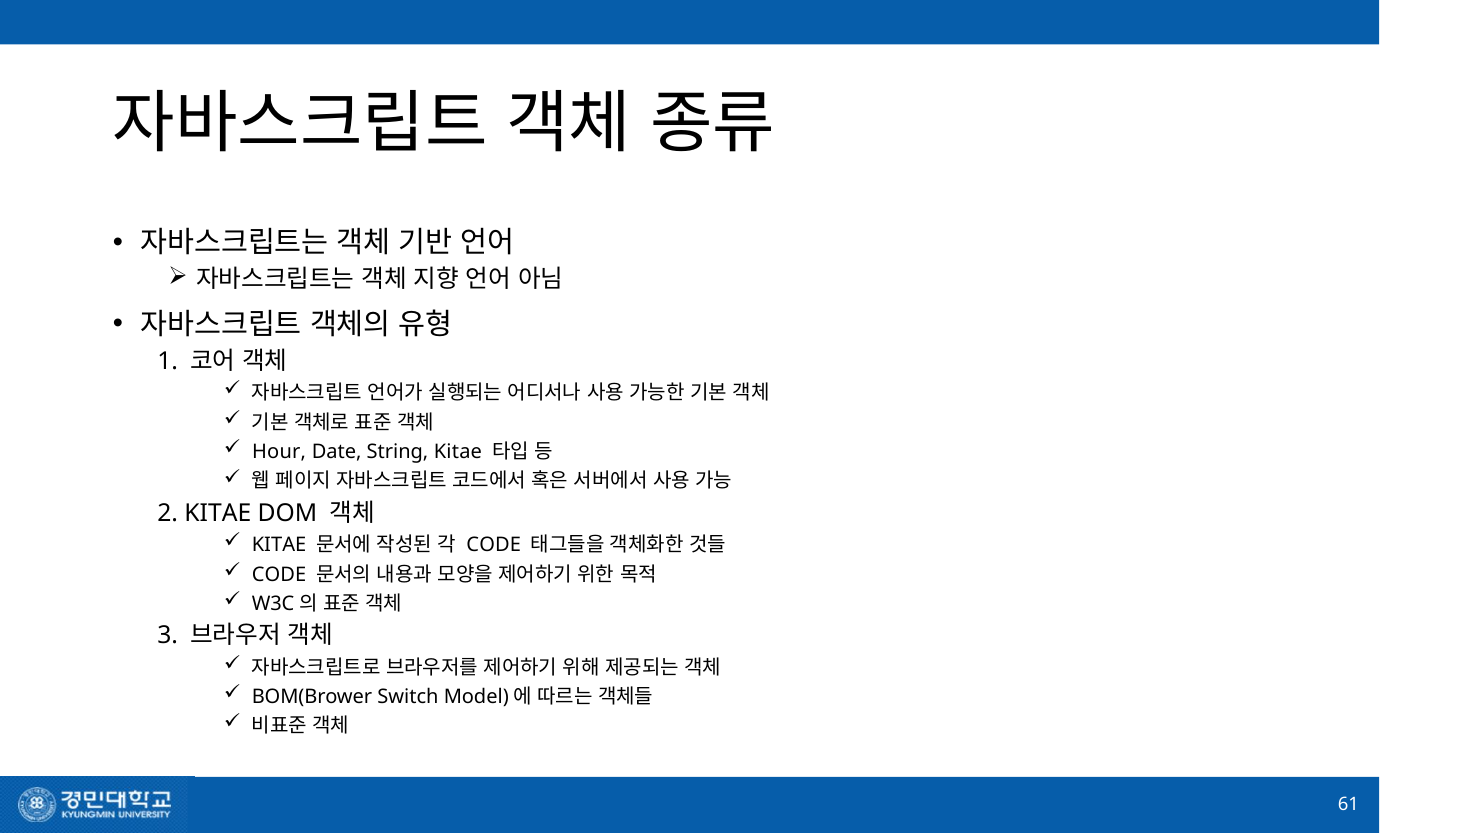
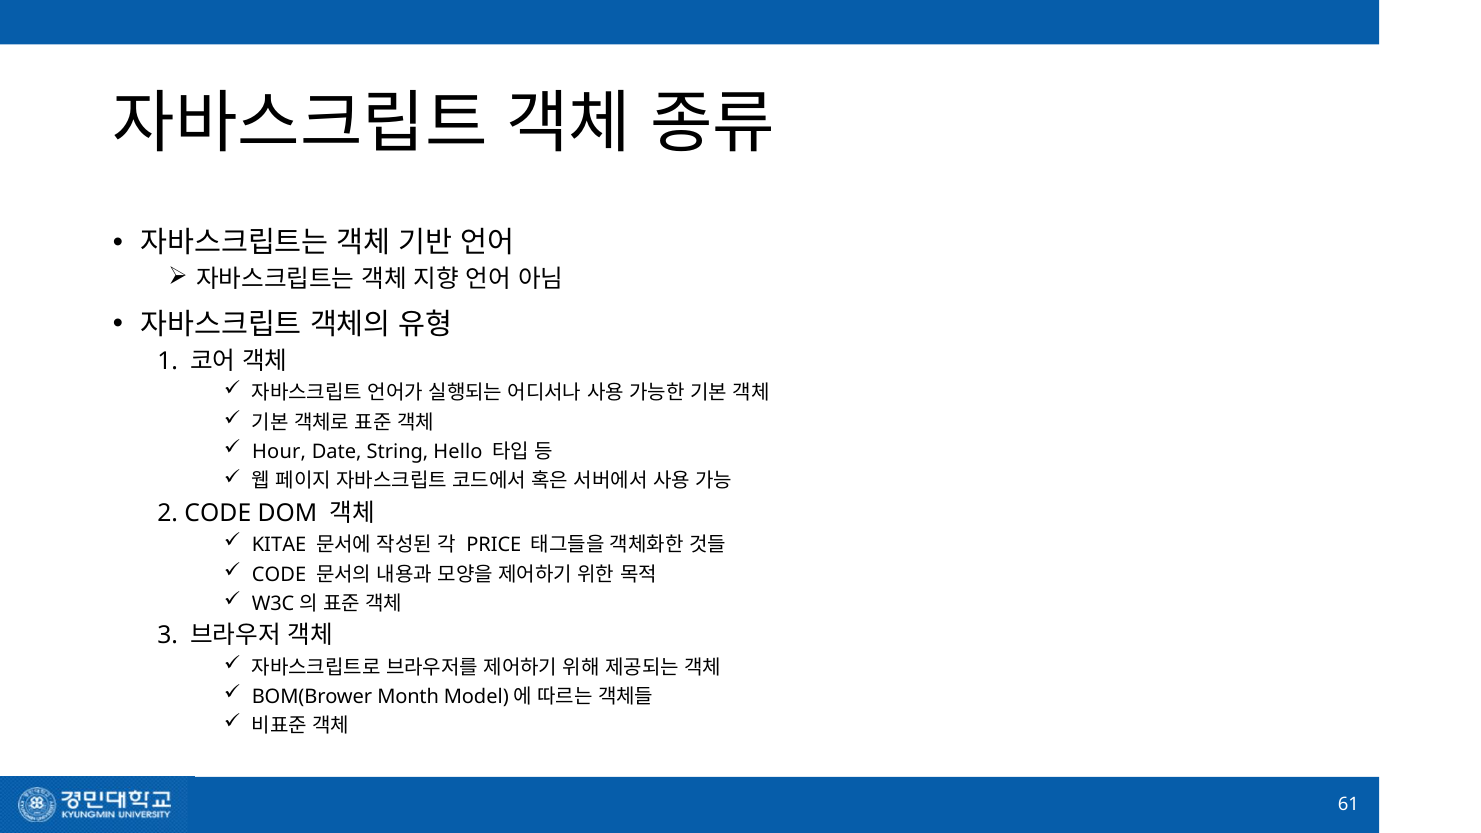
String Kitae: Kitae -> Hello (458, 452)
2 KITAE: KITAE -> CODE (218, 513)
CODE: CODE -> PRICE (494, 545)
Switch: Switch -> Month (408, 697)
